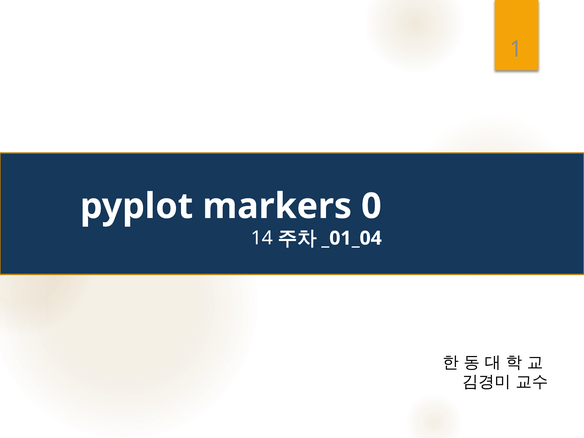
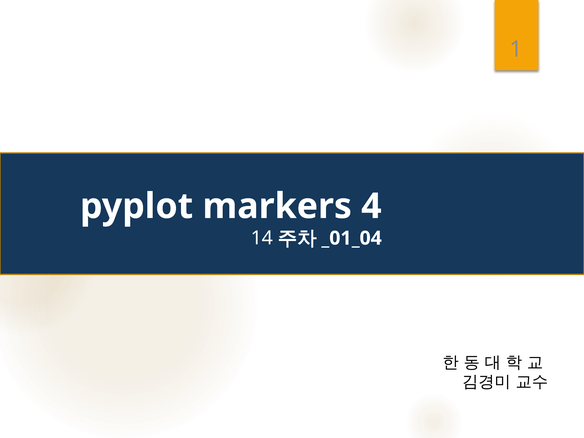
0: 0 -> 4 (371, 206)
